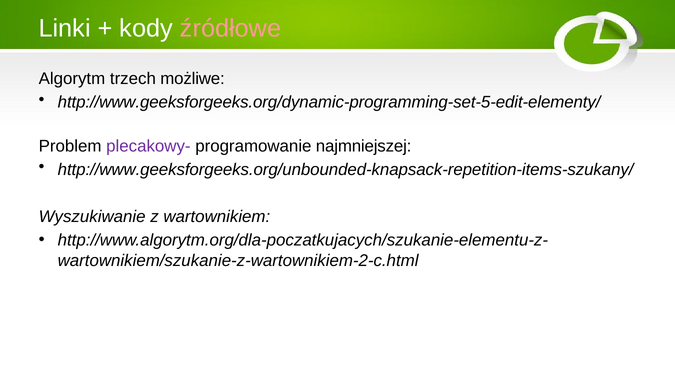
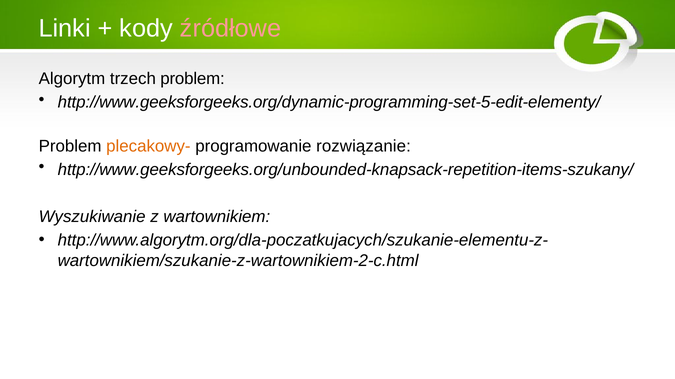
trzech możliwe: możliwe -> problem (193, 79)
plecakowy- colour: purple -> orange (148, 146)
najmniejszej: najmniejszej -> rozwiązanie (364, 146)
